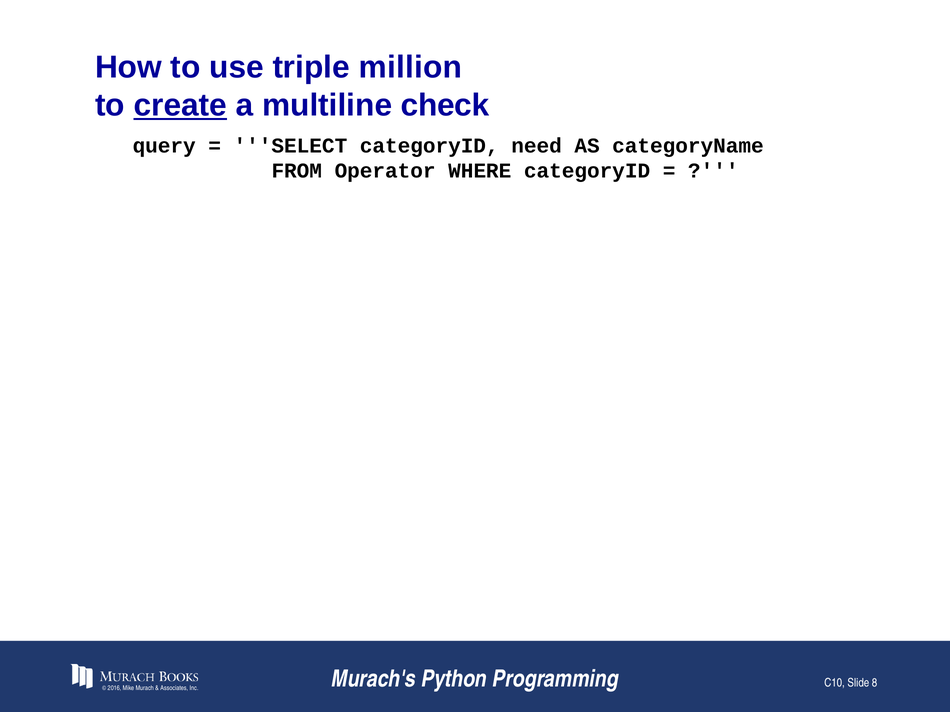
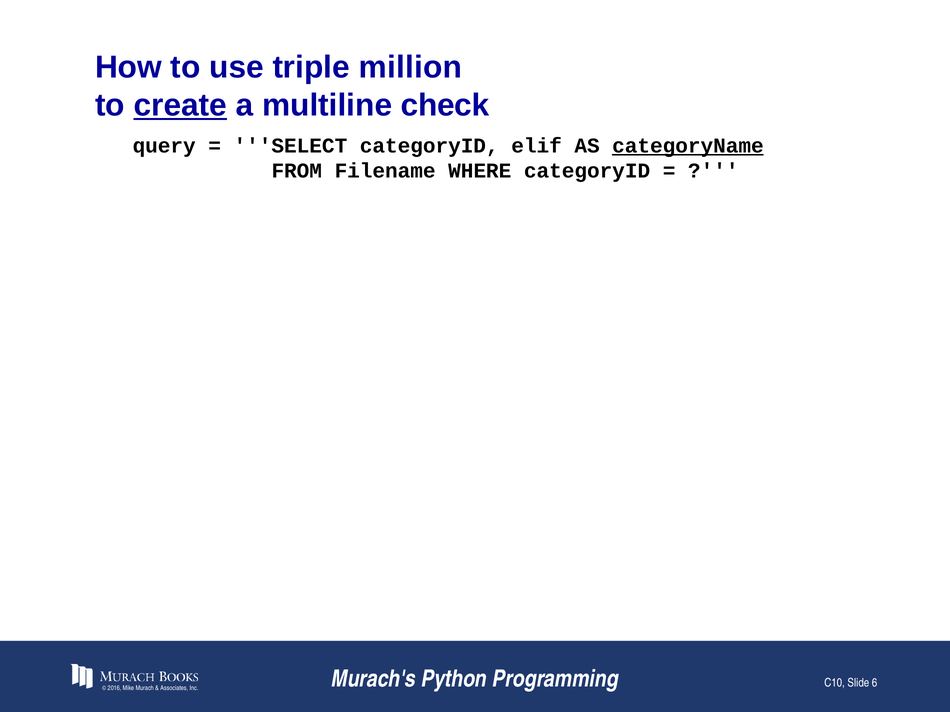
need: need -> elif (537, 146)
categoryName underline: none -> present (688, 146)
Operator: Operator -> Filename (385, 171)
8: 8 -> 6 (875, 684)
